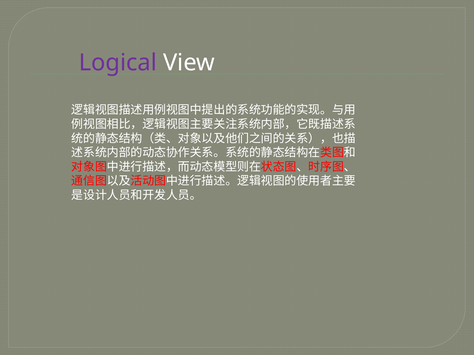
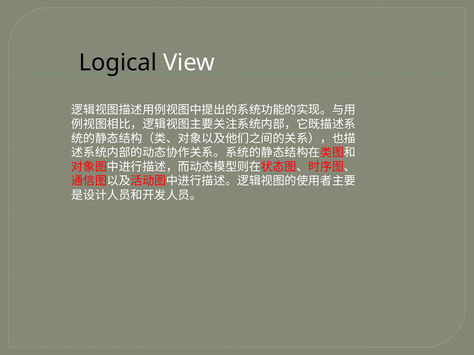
Logical colour: purple -> black (118, 63)
